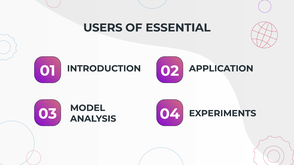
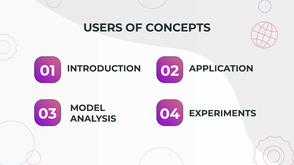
ESSENTIAL: ESSENTIAL -> CONCEPTS (178, 28)
